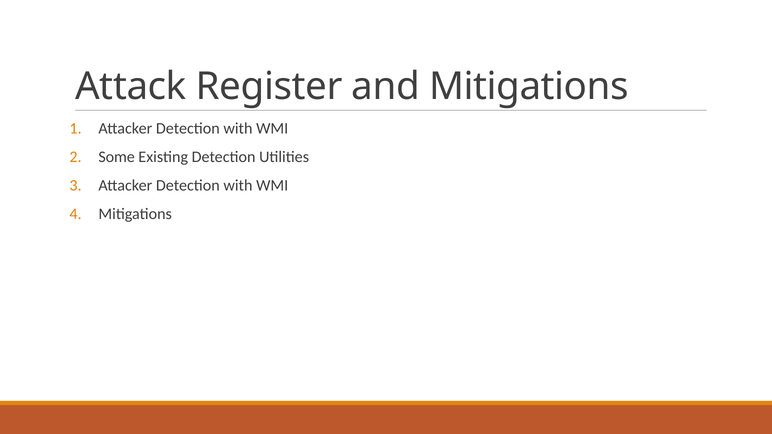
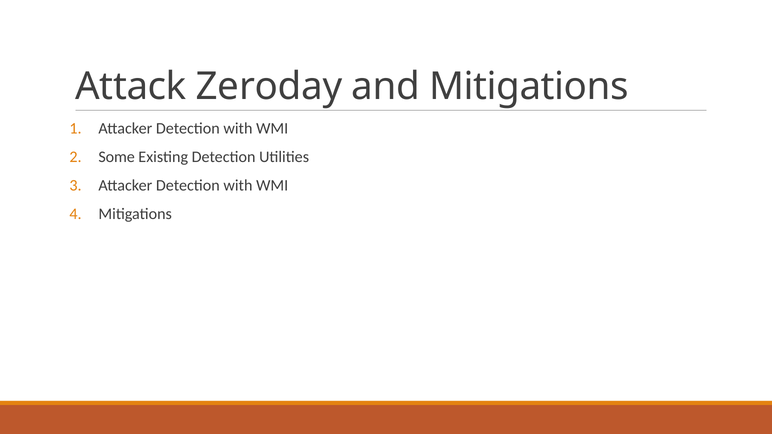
Register: Register -> Zeroday (269, 86)
